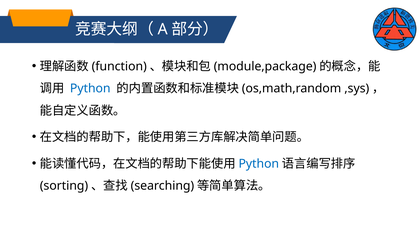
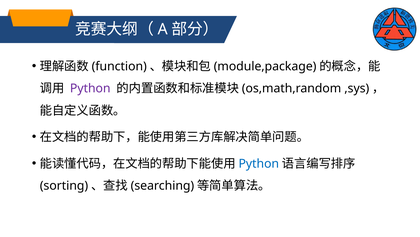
Python colour: blue -> purple (90, 88)
